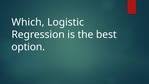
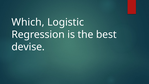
option: option -> devise (28, 47)
